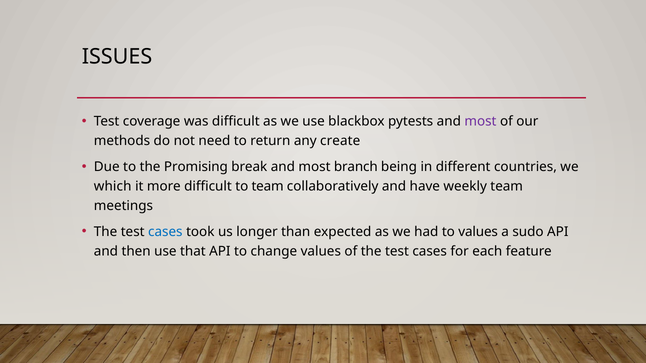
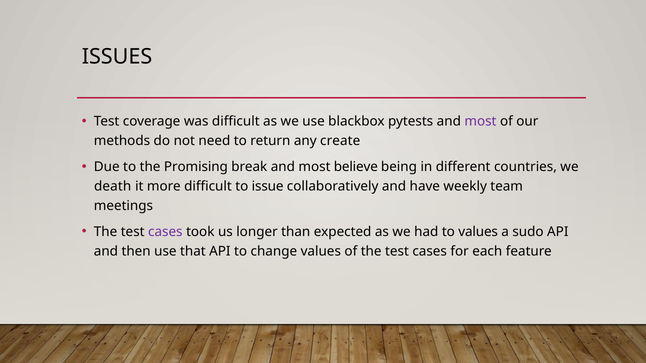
branch: branch -> believe (356, 167)
which: which -> death (113, 186)
to team: team -> issue (268, 186)
cases colour: blue -> purple (165, 232)
